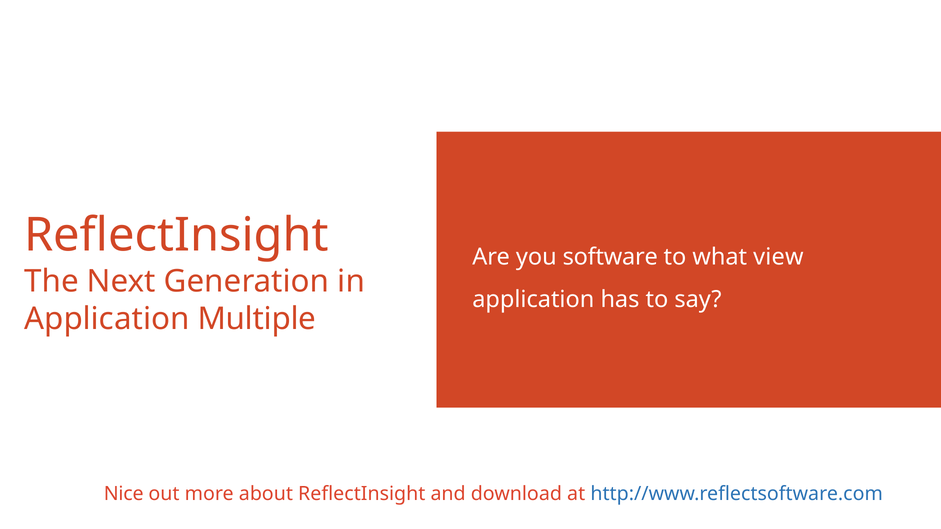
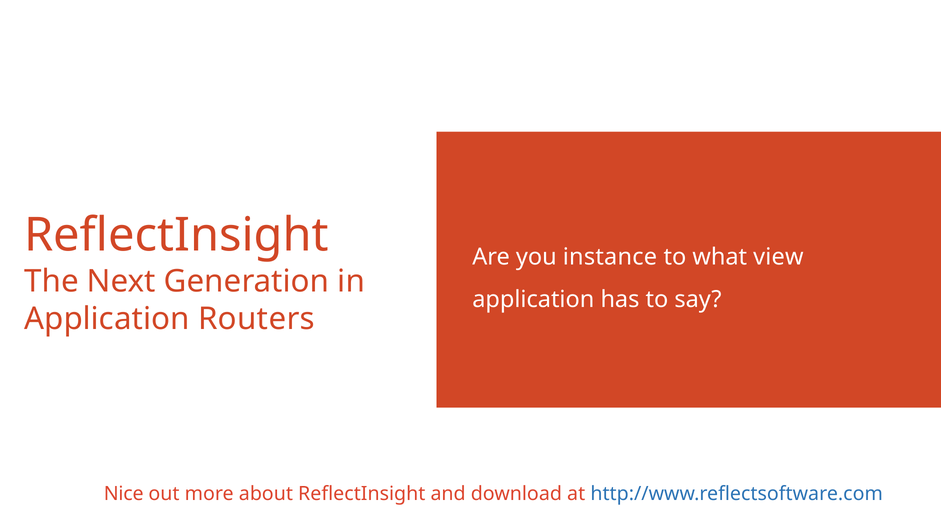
software: software -> instance (610, 257)
Multiple: Multiple -> Routers (257, 319)
